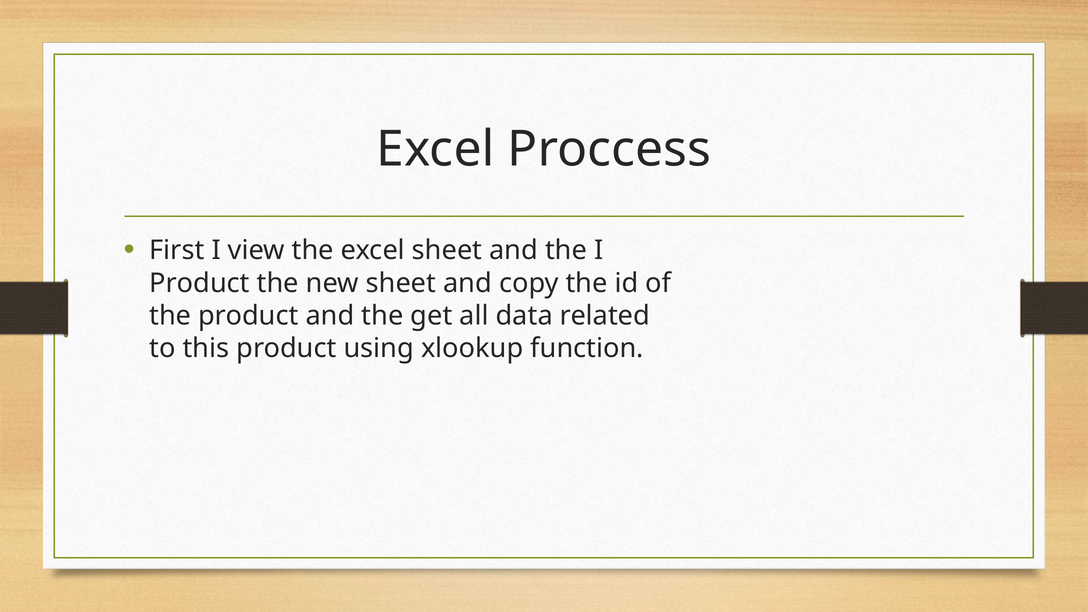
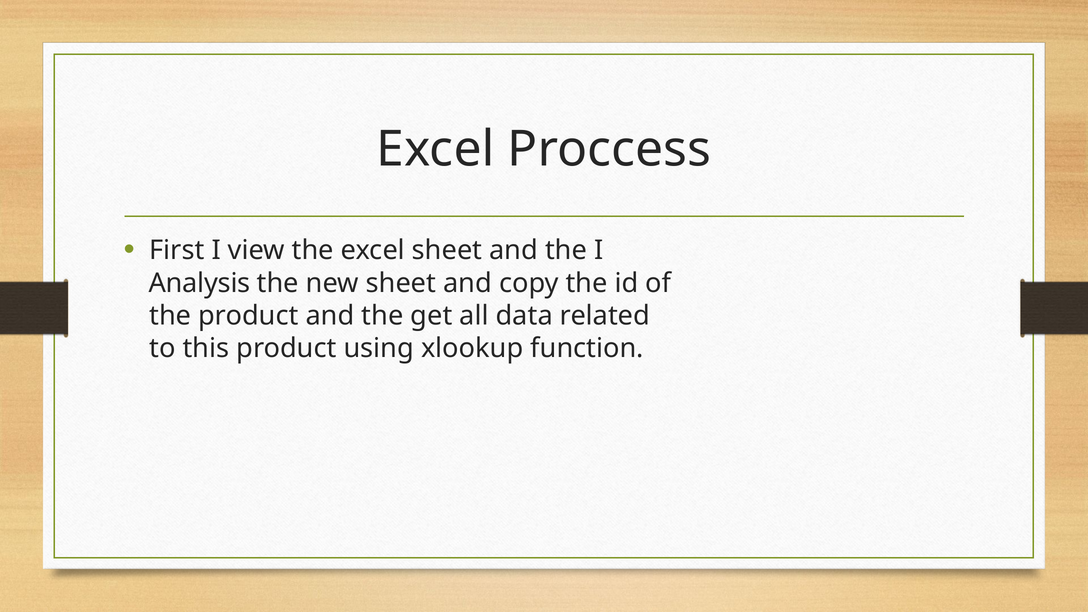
Product: Product -> Analysis (200, 283)
